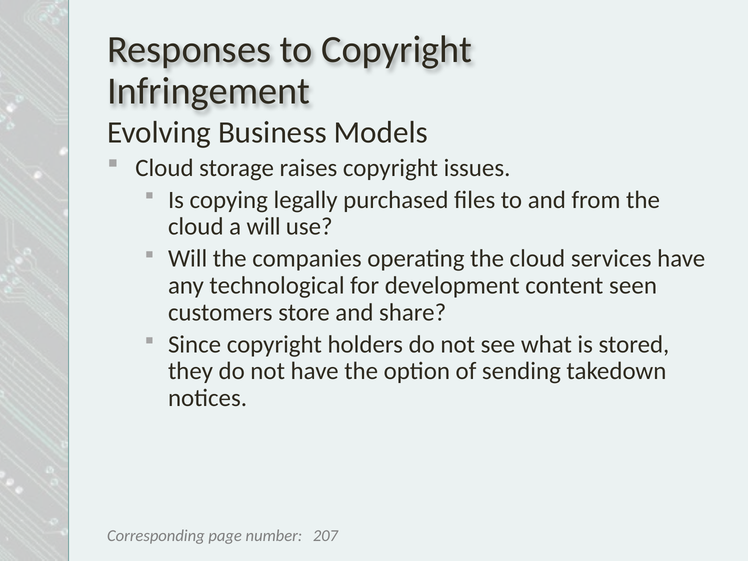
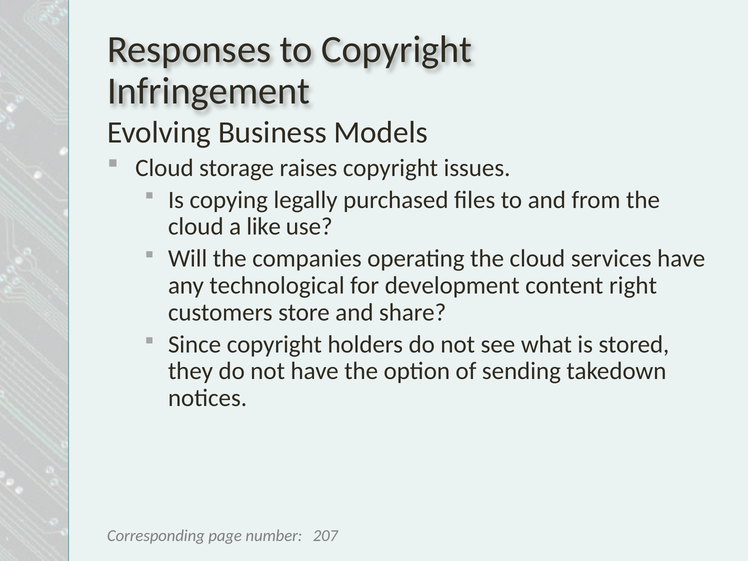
a will: will -> like (264, 227)
seen: seen -> right (633, 286)
